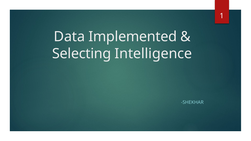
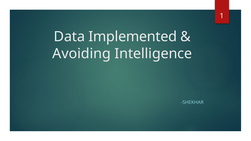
Selecting: Selecting -> Avoiding (82, 54)
